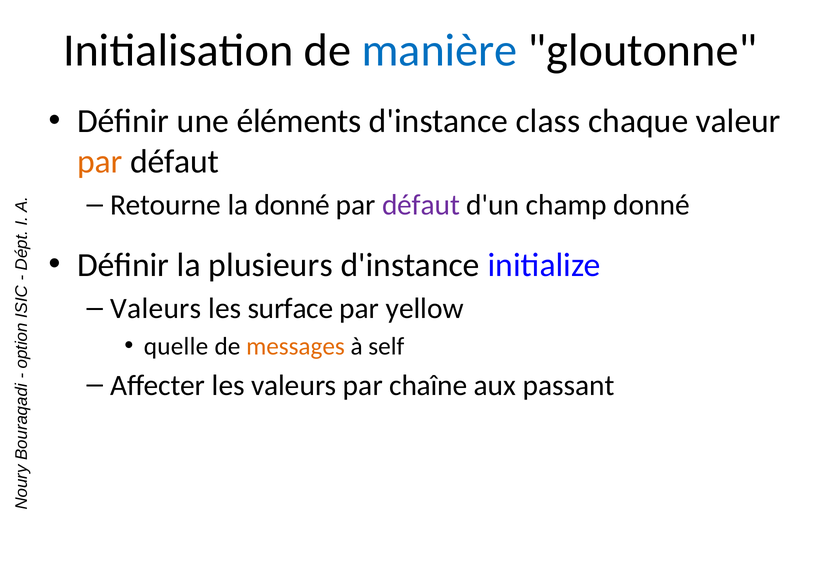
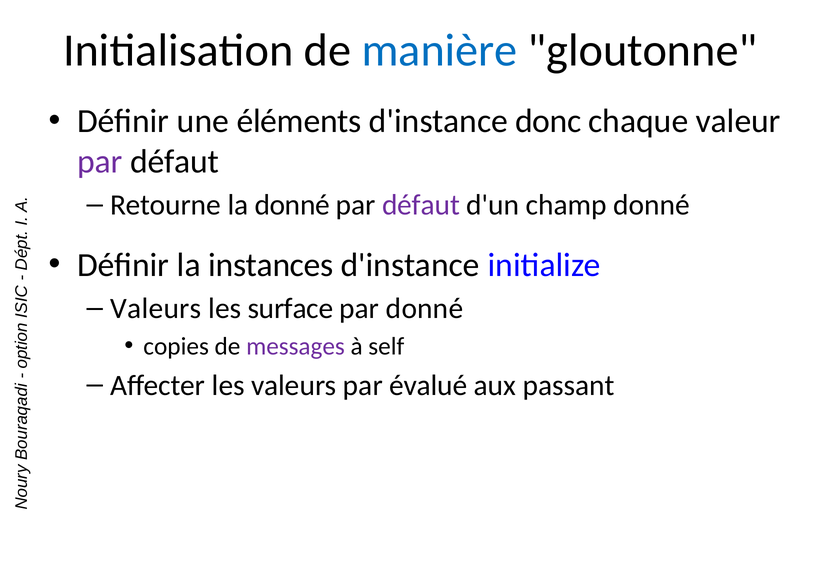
class: class -> donc (548, 121)
par colour: orange -> purple (100, 162)
plusieurs: plusieurs -> instances (271, 265)
par yellow: yellow -> donné (425, 308)
quelle: quelle -> copies (176, 346)
messages colour: orange -> purple (295, 346)
chaîne: chaîne -> évalué (428, 385)
